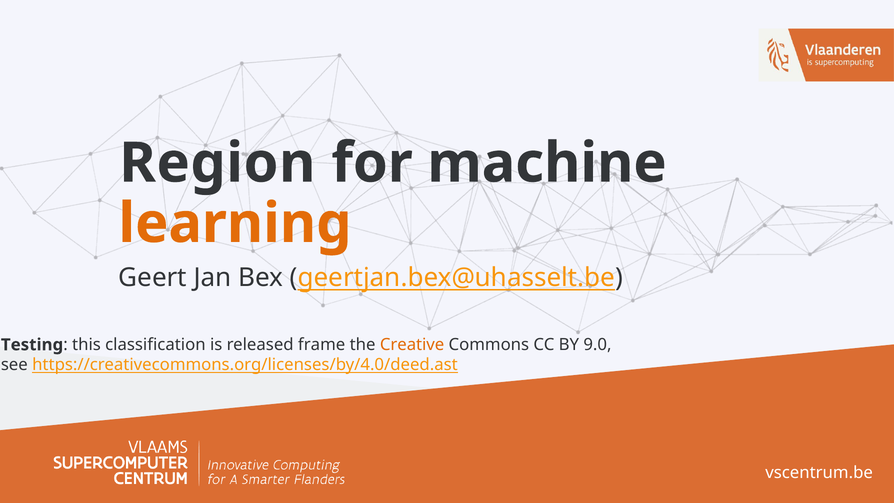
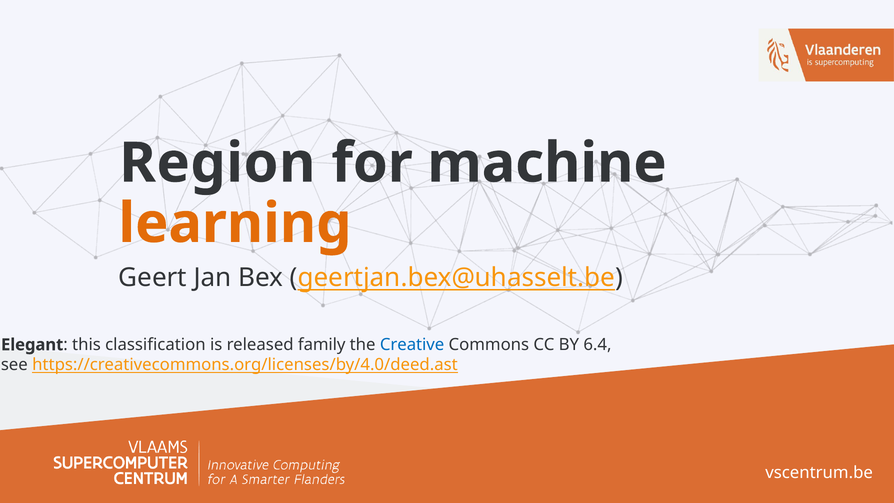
Testing: Testing -> Elegant (32, 345)
frame: frame -> family (322, 345)
Creative colour: orange -> blue (412, 345)
9.0: 9.0 -> 6.4 (597, 345)
